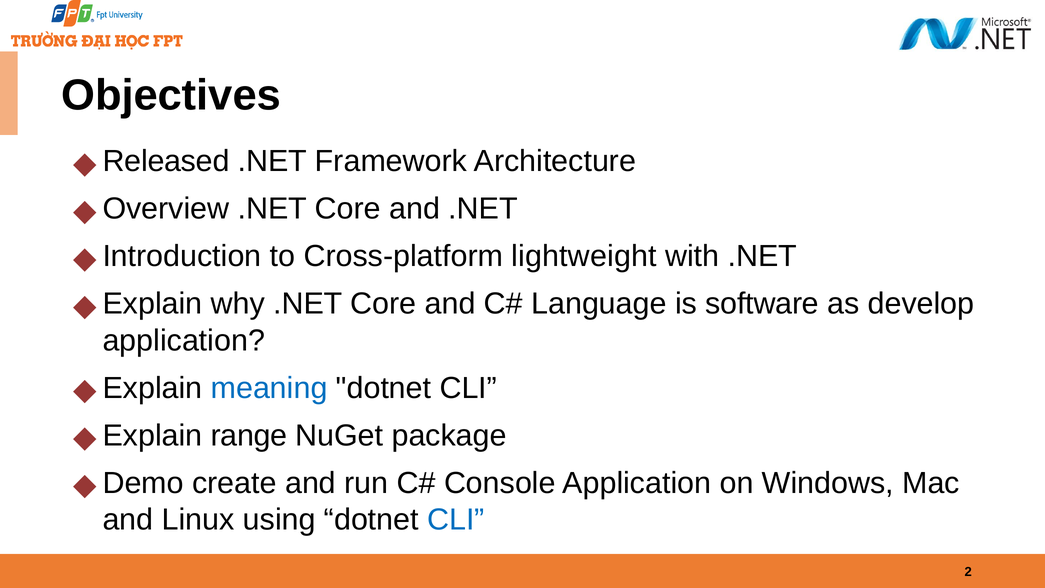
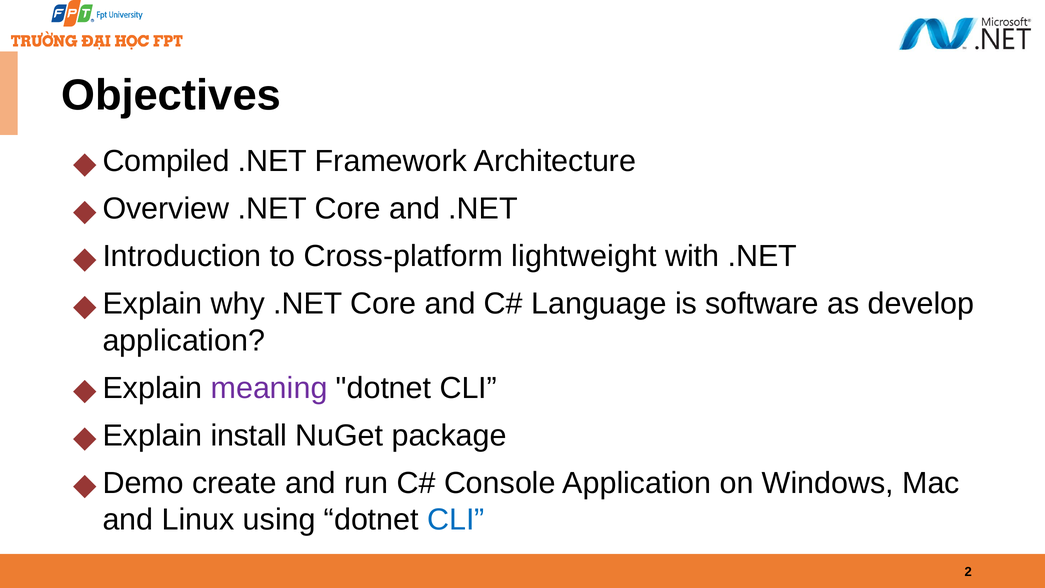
Released: Released -> Compiled (166, 161)
meaning colour: blue -> purple (269, 388)
range: range -> install (249, 435)
